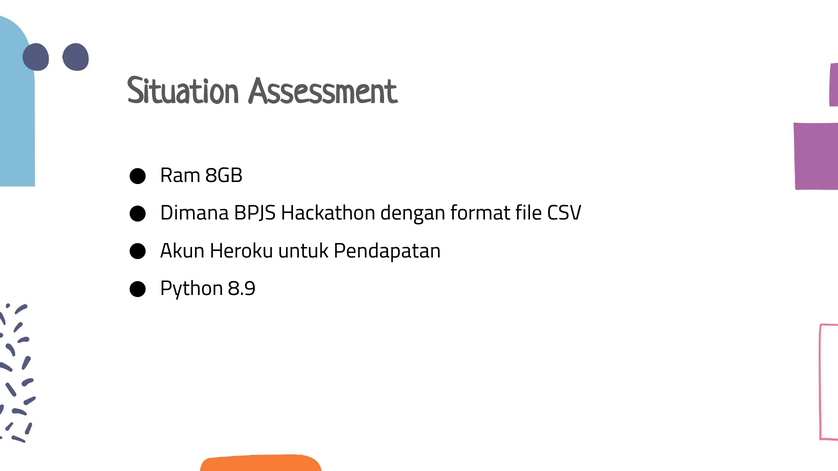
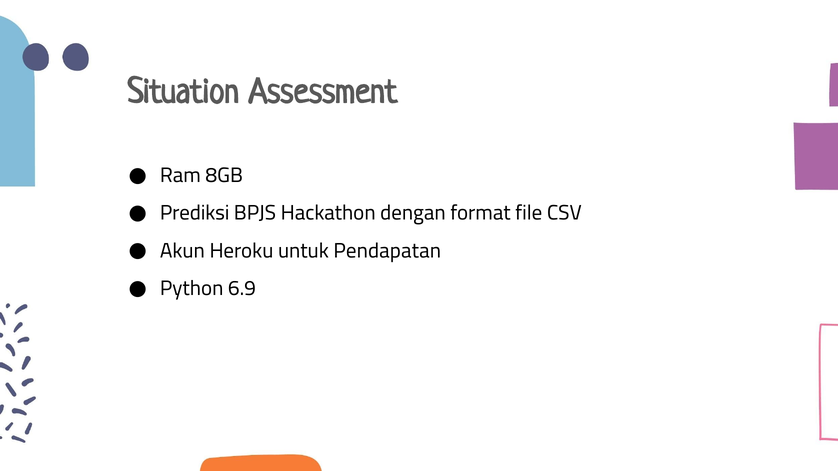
Dimana: Dimana -> Prediksi (195, 213)
8.9: 8.9 -> 6.9 (242, 289)
